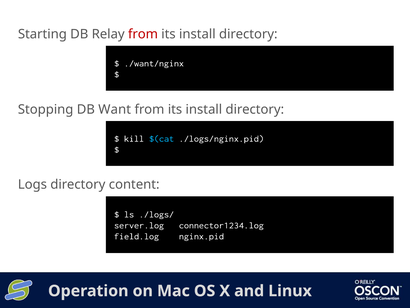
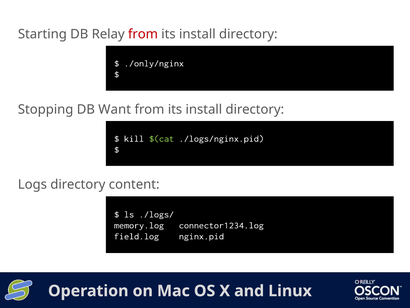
./want/nginx: ./want/nginx -> ./only/nginx (154, 63)
$(cat colour: light blue -> light green (162, 138)
server.log: server.log -> memory.log (139, 225)
